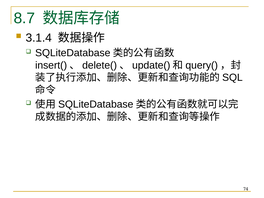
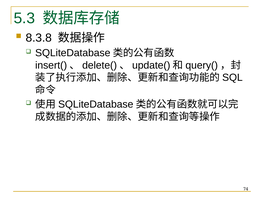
8.7: 8.7 -> 5.3 (24, 18)
3.1.4: 3.1.4 -> 8.3.8 (39, 38)
